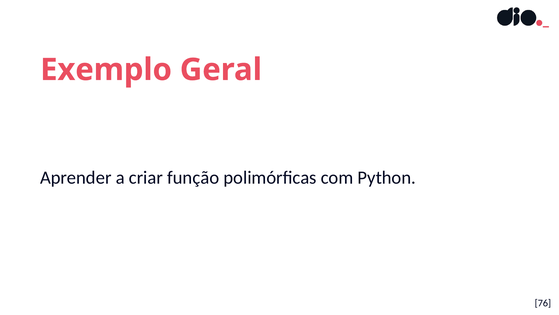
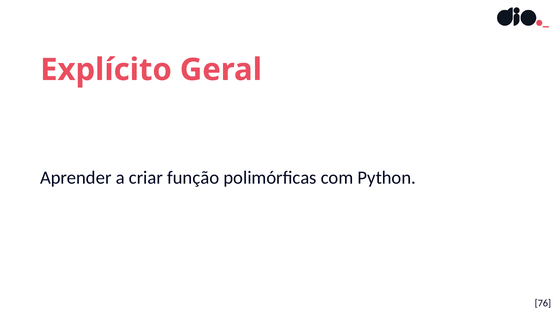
Exemplo: Exemplo -> Explícito (106, 70)
